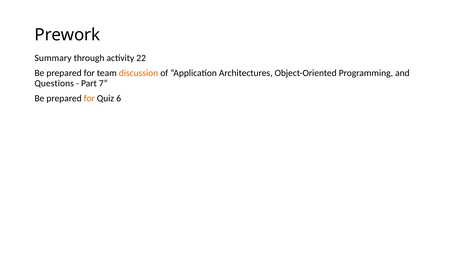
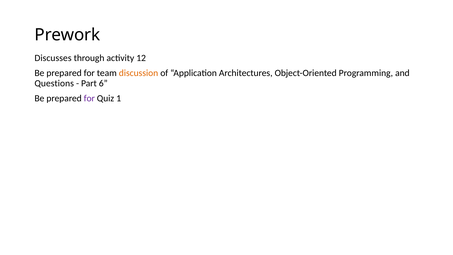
Summary: Summary -> Discusses (53, 58)
22: 22 -> 12 (141, 58)
7: 7 -> 6 (103, 83)
for colour: orange -> purple (89, 98)
6: 6 -> 1 (119, 98)
